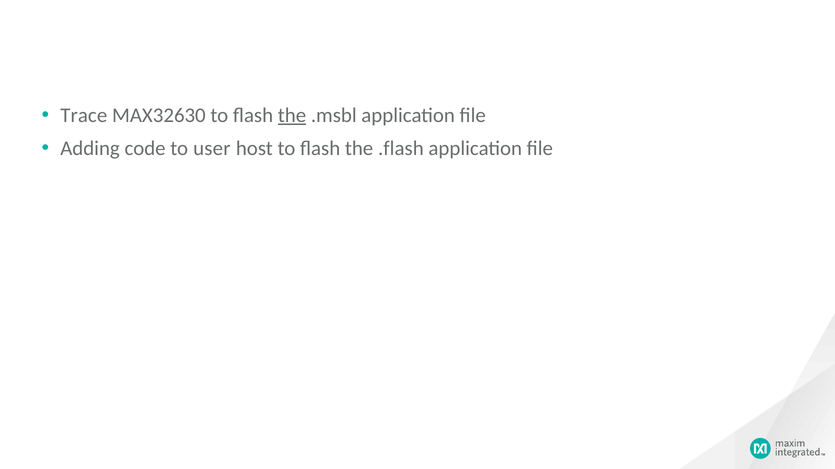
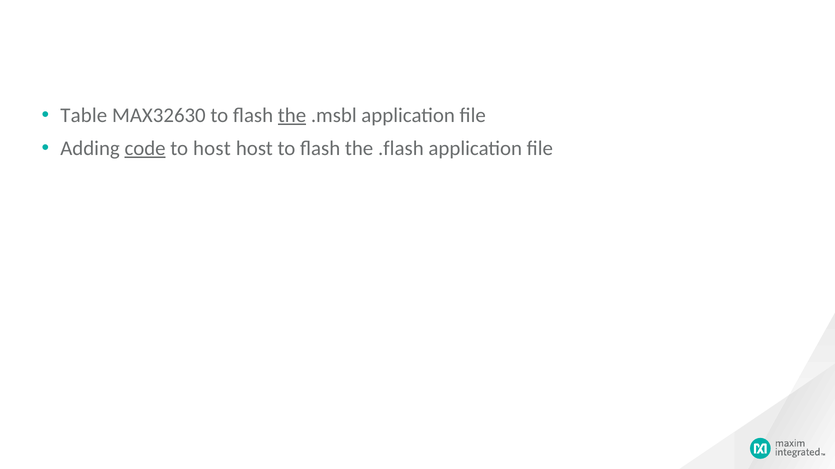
Trace: Trace -> Table (84, 116)
code underline: none -> present (145, 149)
to user: user -> host (212, 149)
